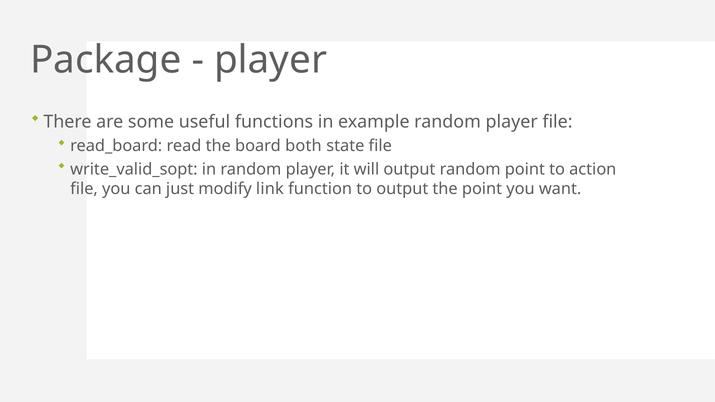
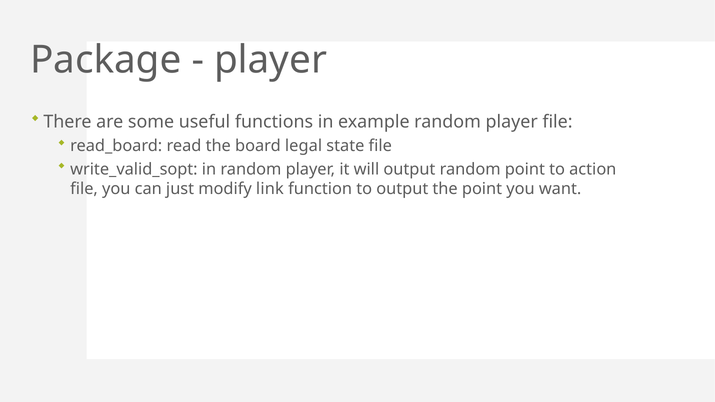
both: both -> legal (304, 146)
